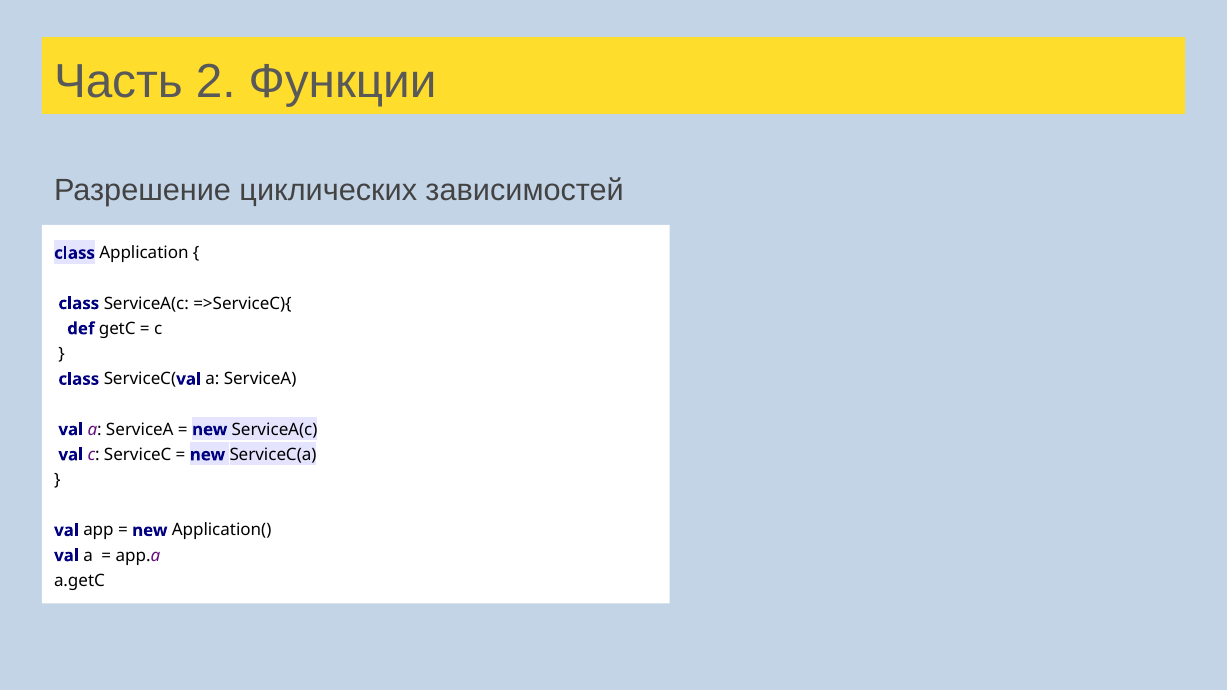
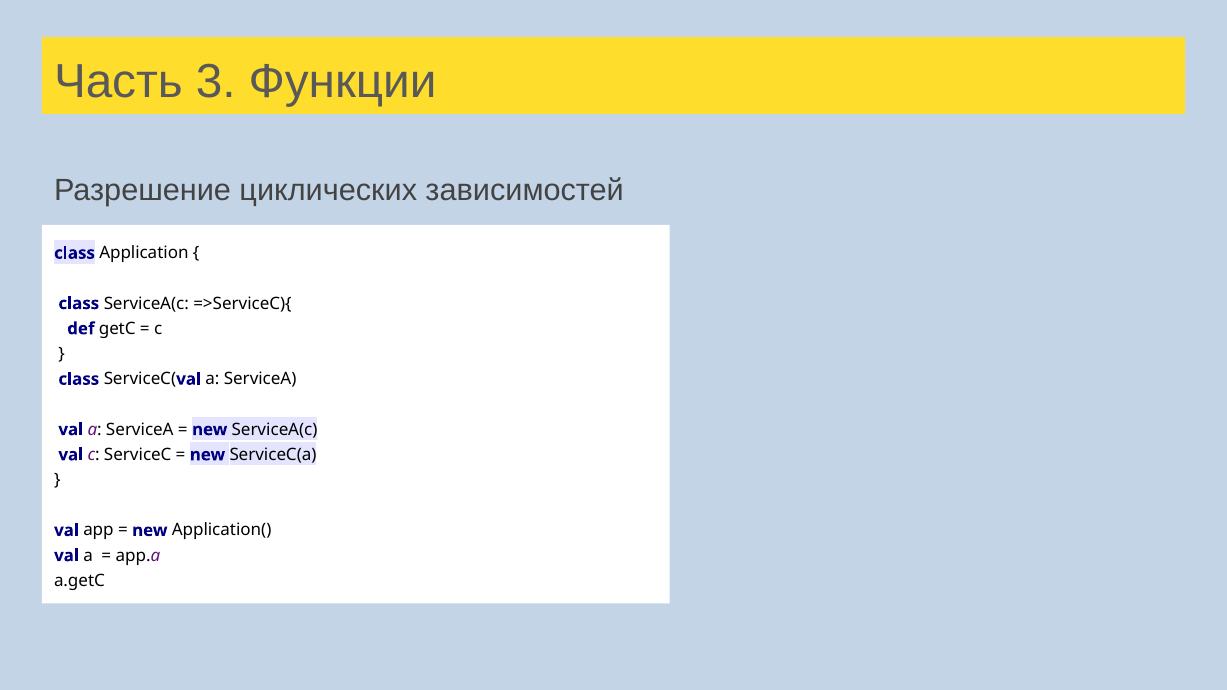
2: 2 -> 3 (216, 81)
